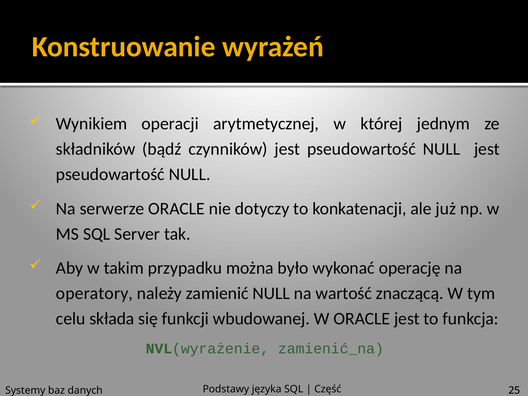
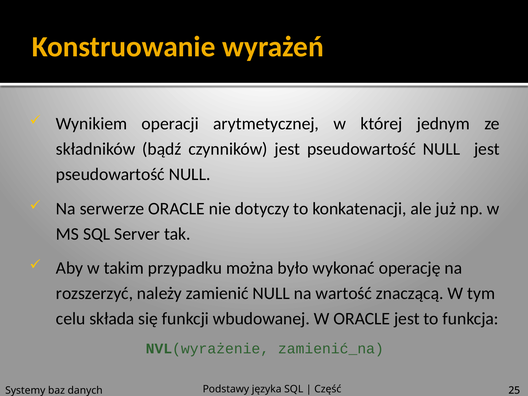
operatory: operatory -> rozszerzyć (95, 293)
